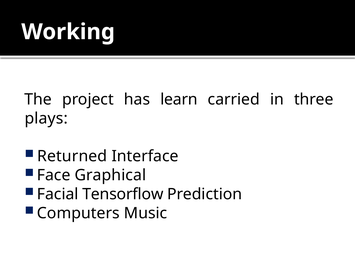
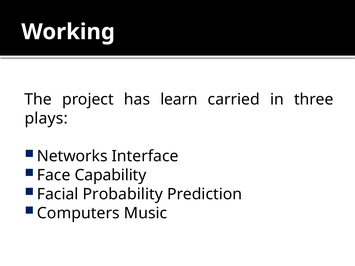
Returned: Returned -> Networks (72, 156)
Graphical: Graphical -> Capability (110, 175)
Tensorflow: Tensorflow -> Probability (123, 194)
